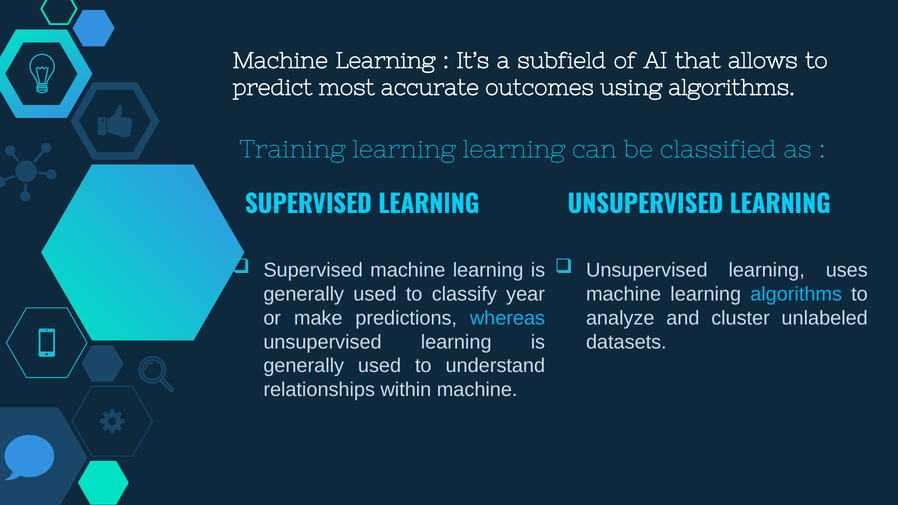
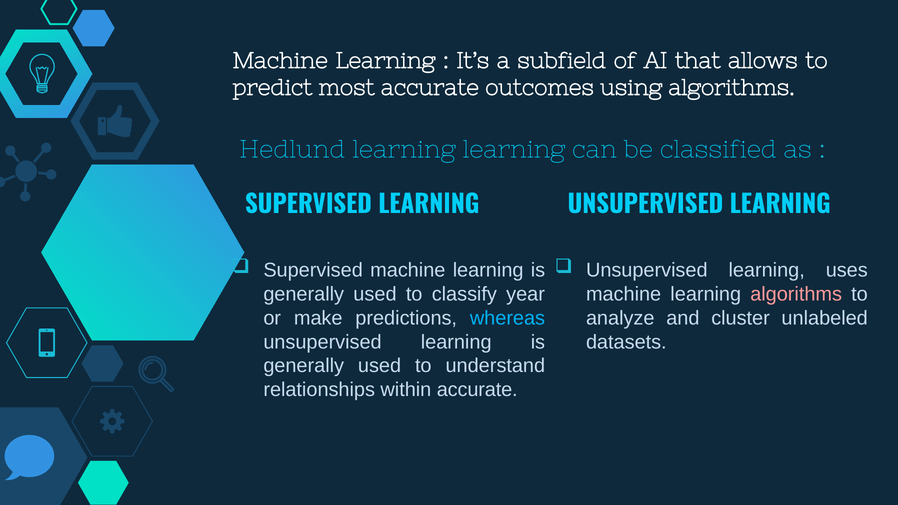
Training: Training -> Hedlund (292, 149)
algorithms colour: light blue -> pink (796, 294)
within machine: machine -> accurate (477, 390)
